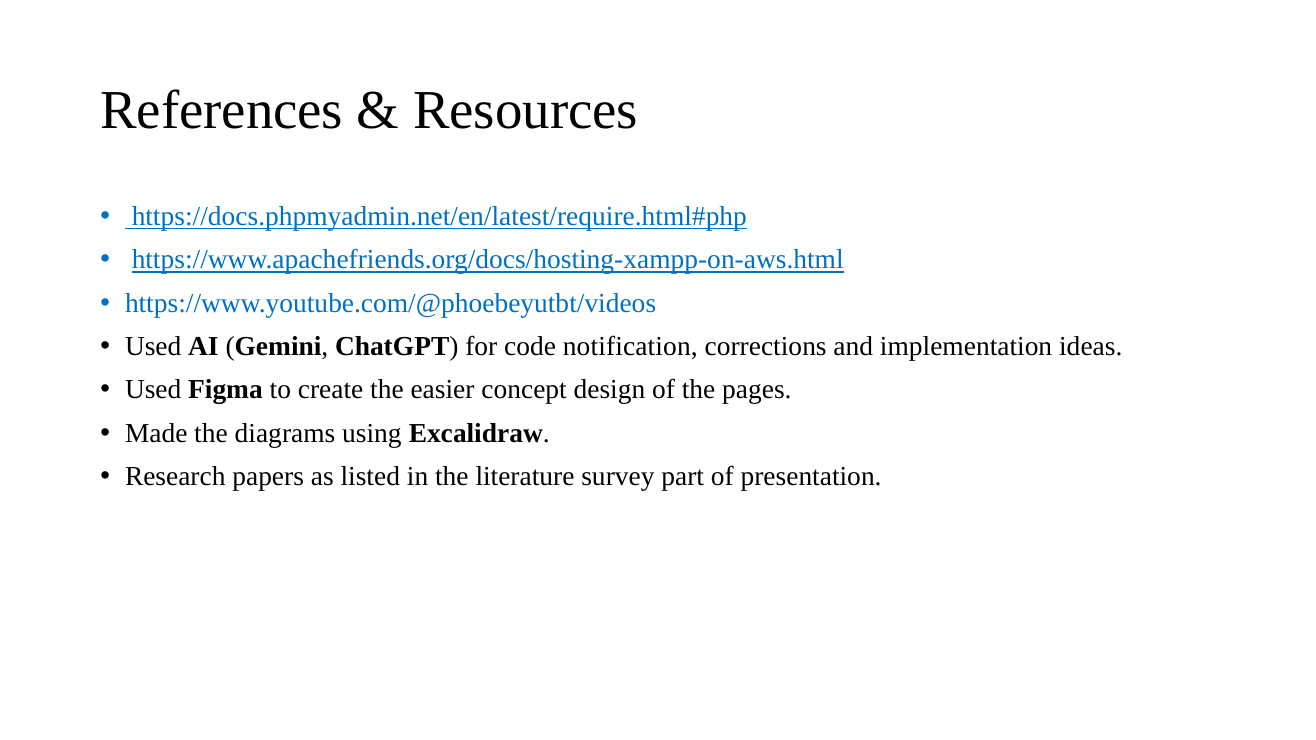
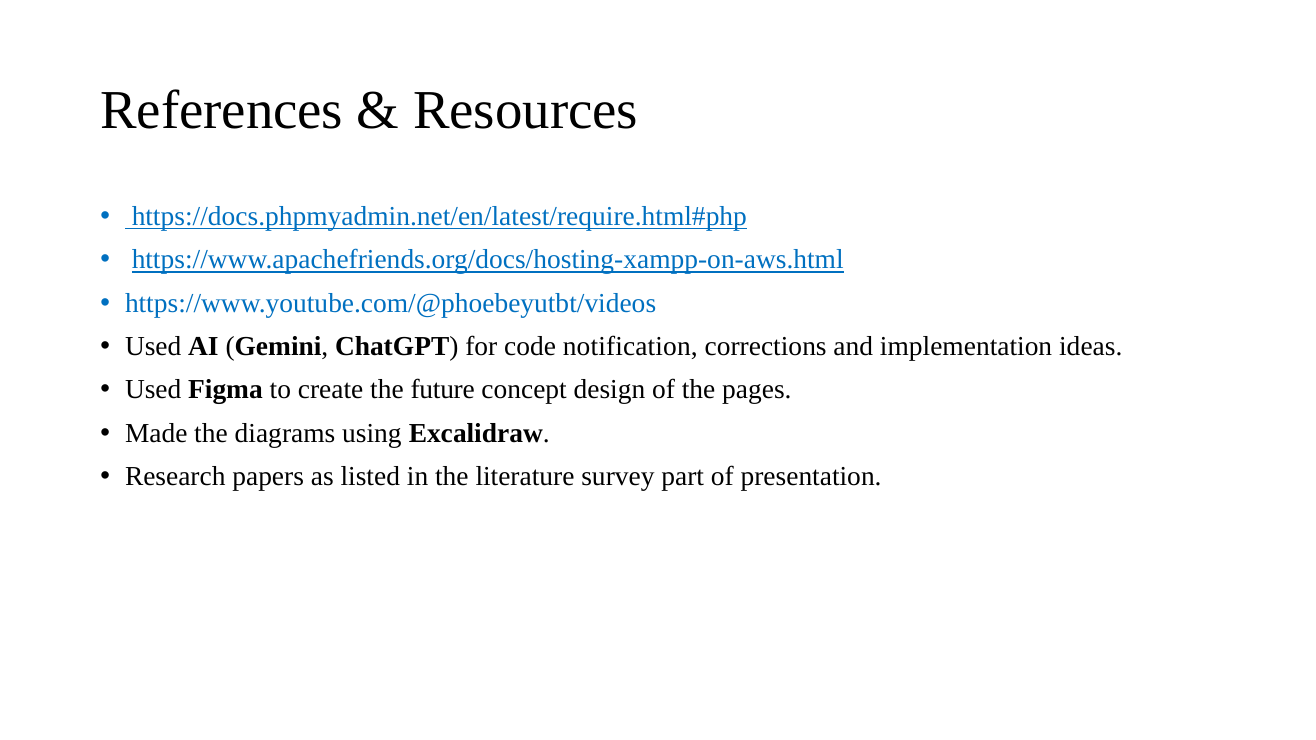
easier: easier -> future (443, 390)
